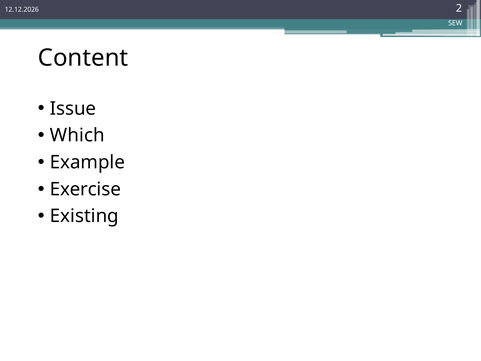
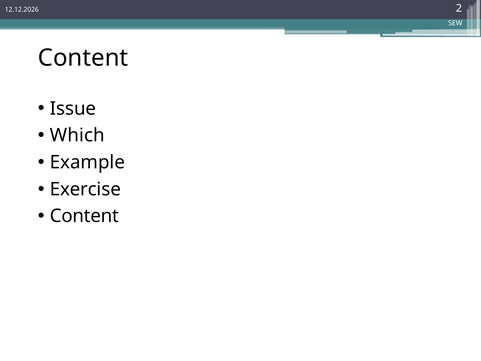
Existing: Existing -> Content (84, 216)
